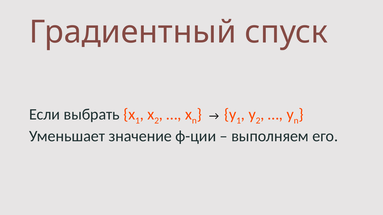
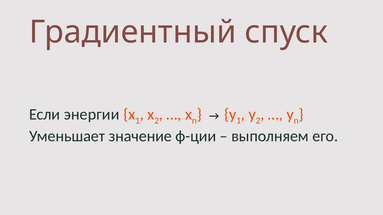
выбрать: выбрать -> энергии (92, 115)
